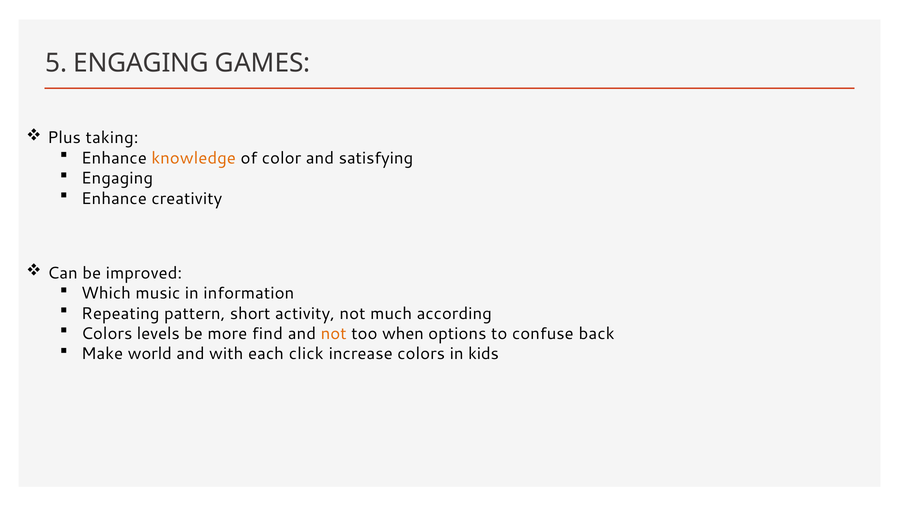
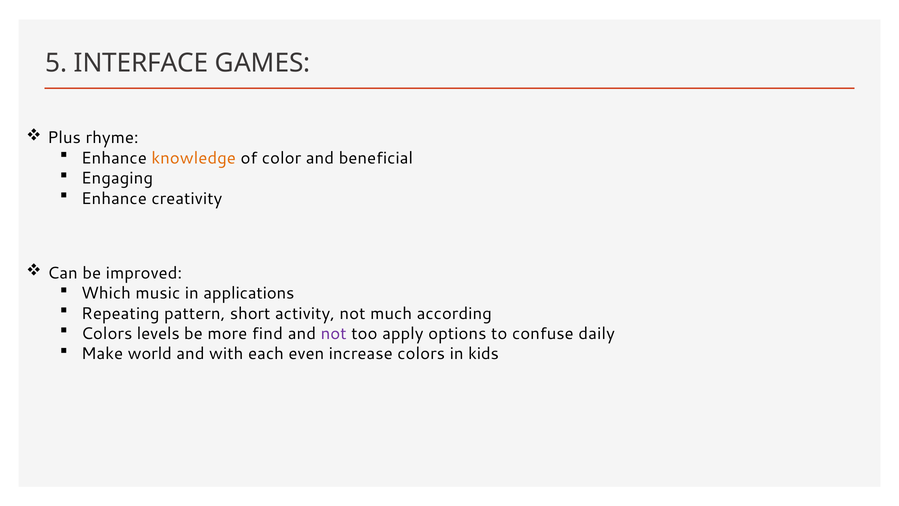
5 ENGAGING: ENGAGING -> INTERFACE (141, 63)
taking: taking -> rhyme (112, 138)
satisfying: satisfying -> beneficial (376, 158)
information: information -> applications (249, 293)
not colour: orange -> purple (334, 333)
when: when -> apply (403, 333)
back: back -> daily (597, 333)
click: click -> even (306, 354)
